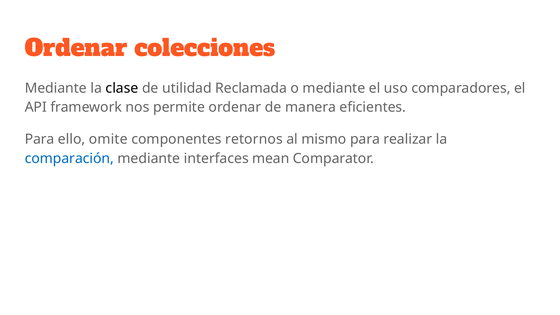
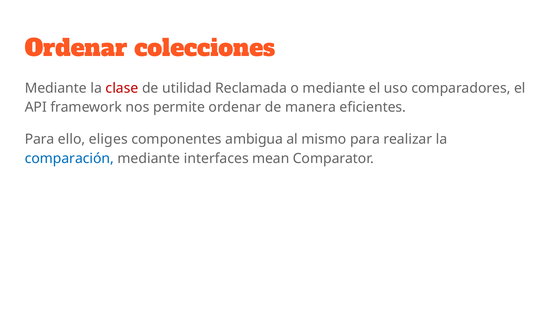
clase colour: black -> red (122, 88)
omite: omite -> eliges (108, 139)
retornos: retornos -> ambigua (254, 139)
